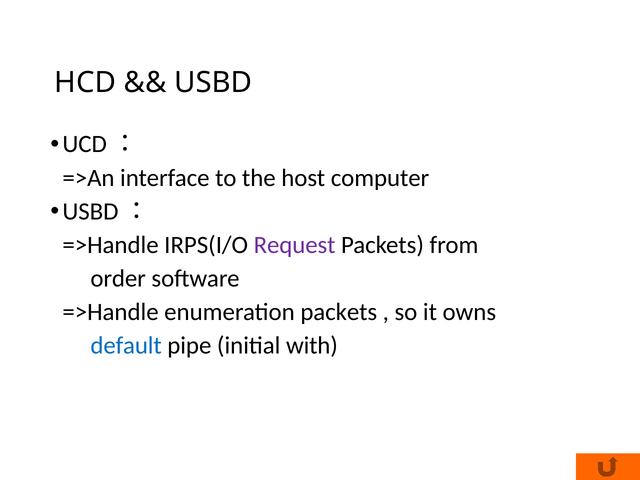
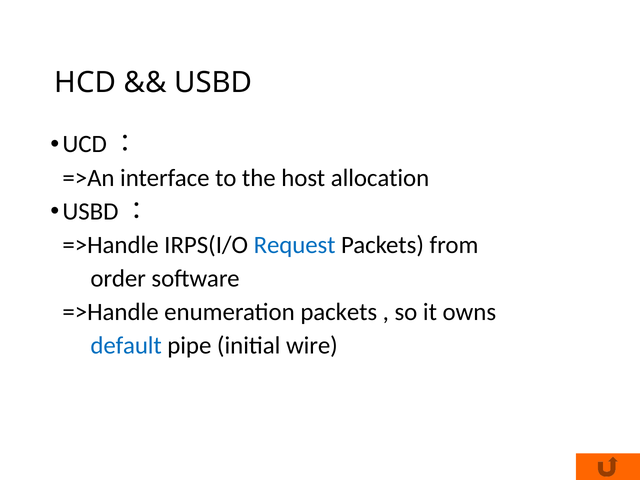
computer: computer -> allocation (380, 178)
Request colour: purple -> blue (295, 245)
with: with -> wire (312, 346)
